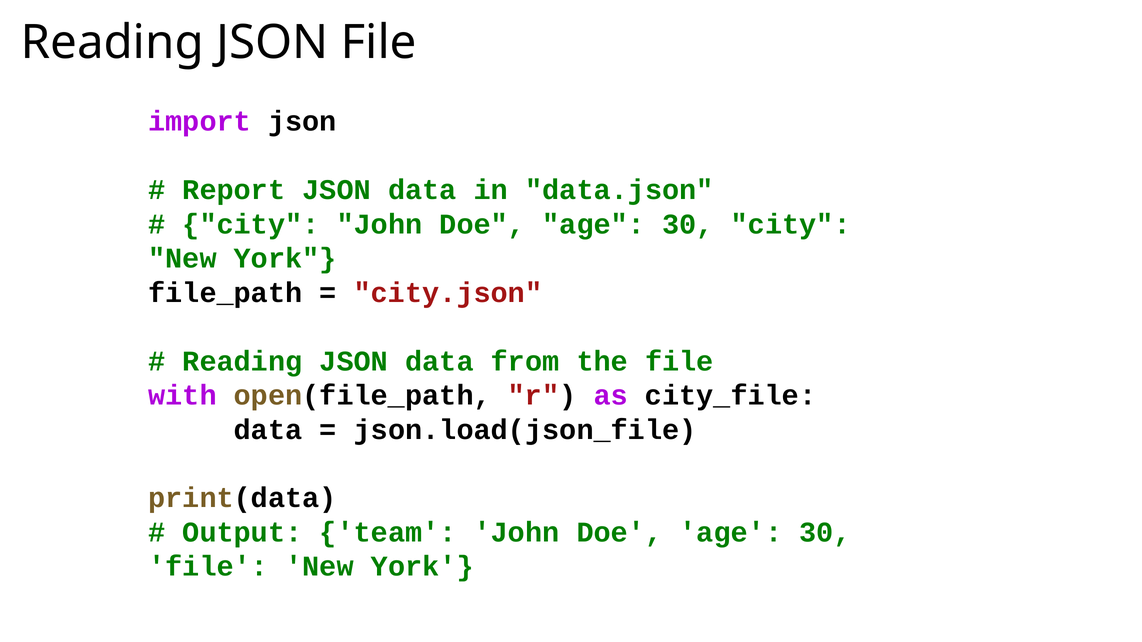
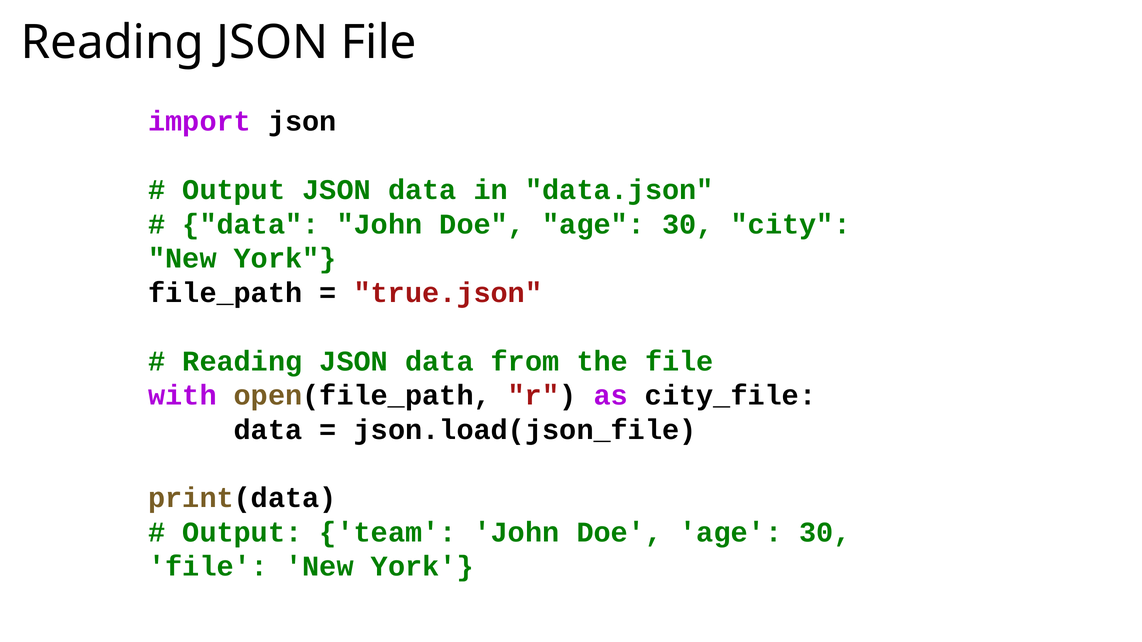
Report: Report -> Output (234, 190)
city: city -> data (251, 224)
city.json: city.json -> true.json (448, 293)
